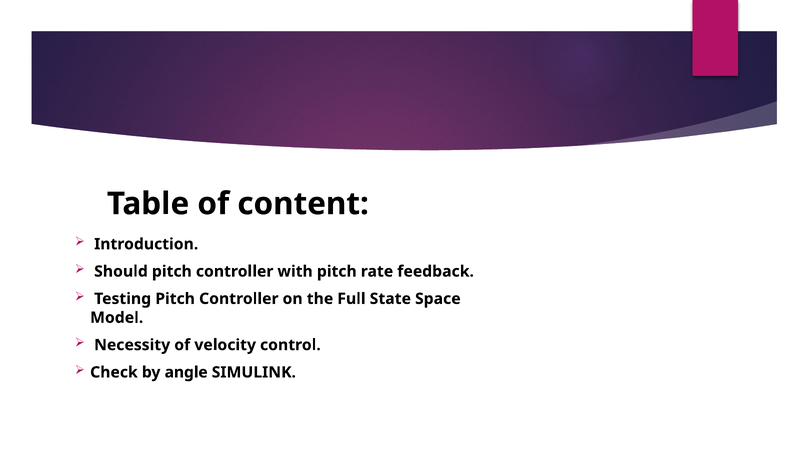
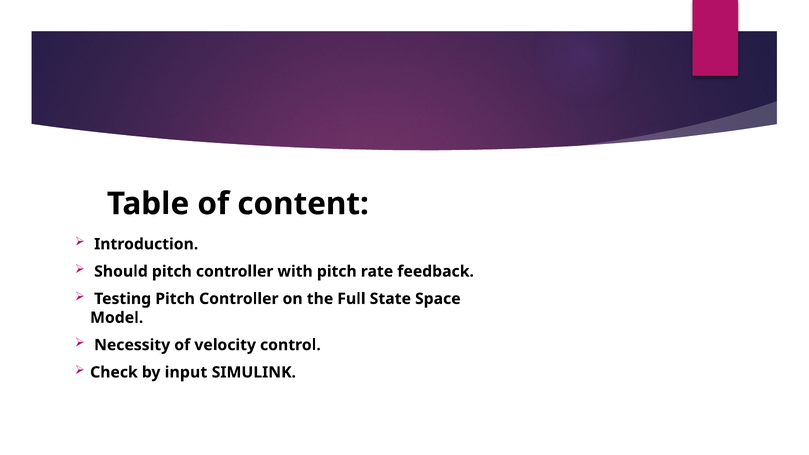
angle: angle -> input (186, 372)
